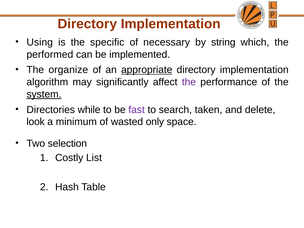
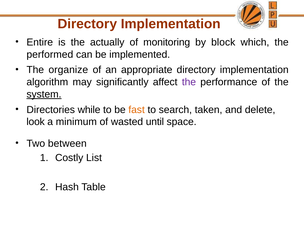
Using: Using -> Entire (40, 42)
specific: specific -> actually (107, 42)
necessary: necessary -> monitoring (167, 42)
string: string -> block (223, 42)
appropriate underline: present -> none (147, 70)
fast colour: purple -> orange (137, 110)
only: only -> until (155, 122)
selection: selection -> between (67, 143)
